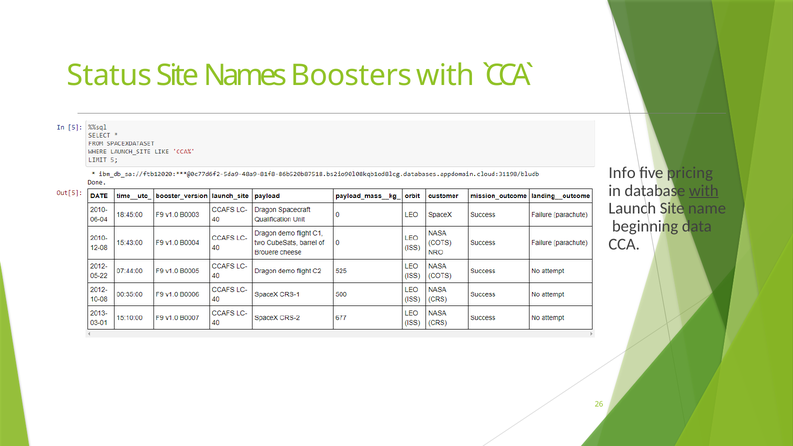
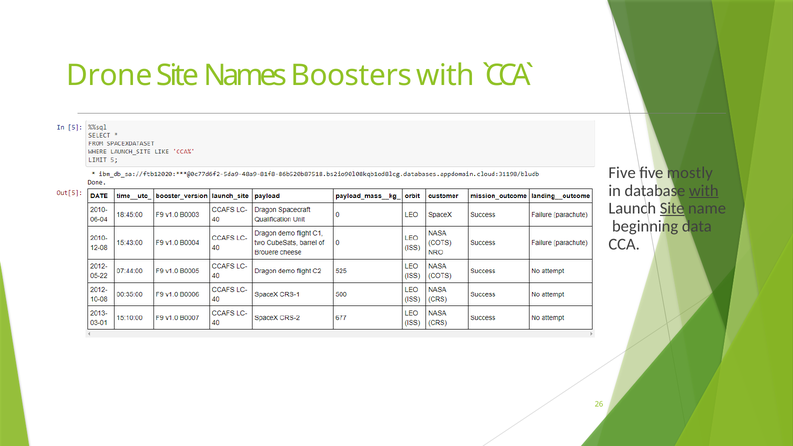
Status: Status -> Drone (109, 75)
Info: Info -> Five (622, 173)
pricing: pricing -> mostly (690, 173)
Site underline: none -> present (672, 208)
